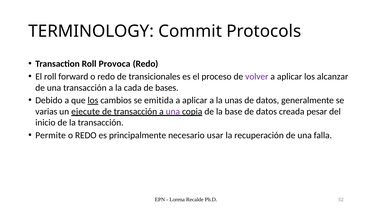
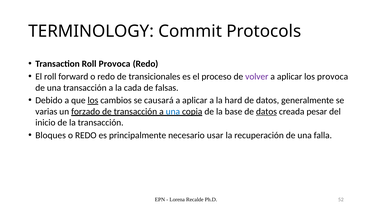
los alcanzar: alcanzar -> provoca (333, 77)
bases: bases -> falsas (167, 88)
emitida: emitida -> causará (159, 100)
unas: unas -> hard (233, 100)
ejecute: ejecute -> forzado (86, 112)
una colour: purple -> blue (173, 112)
datos underline: none -> present (266, 112)
Permite: Permite -> Bloques (51, 136)
